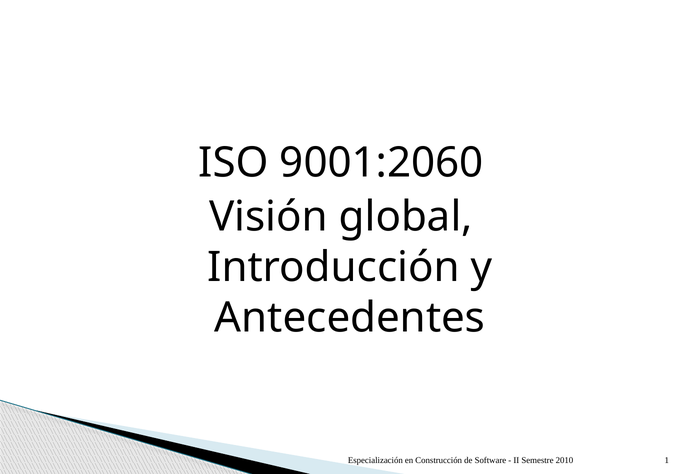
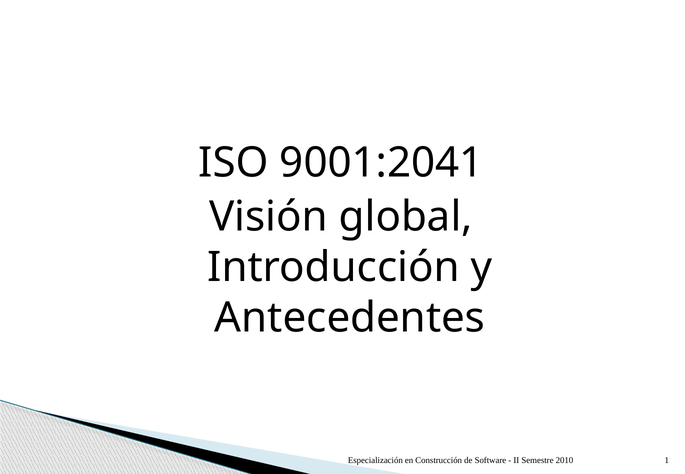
9001:2060: 9001:2060 -> 9001:2041 (382, 163)
